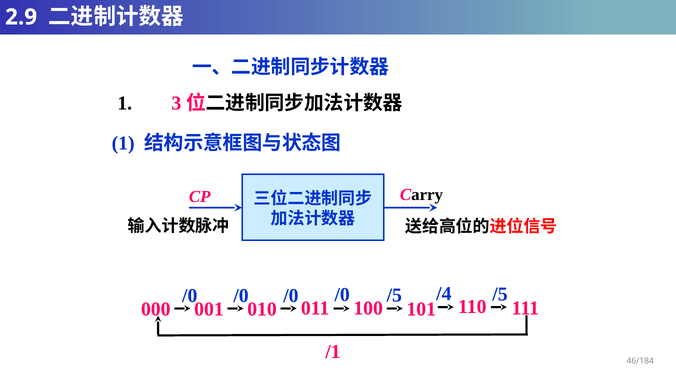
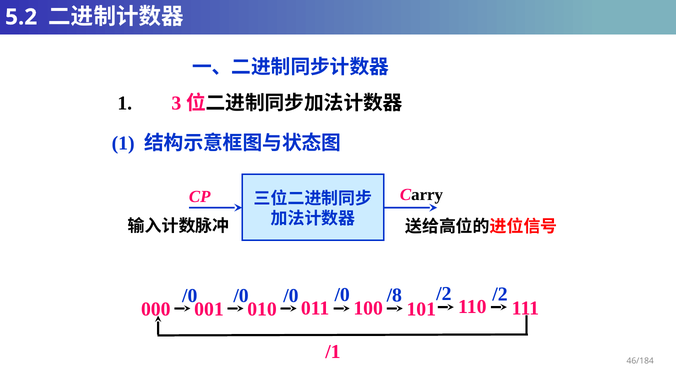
2.9: 2.9 -> 5.2 (21, 17)
/4: /4 -> /2 (444, 294)
/5: /5 -> /2 (500, 295)
/5: /5 -> /8 (394, 295)
